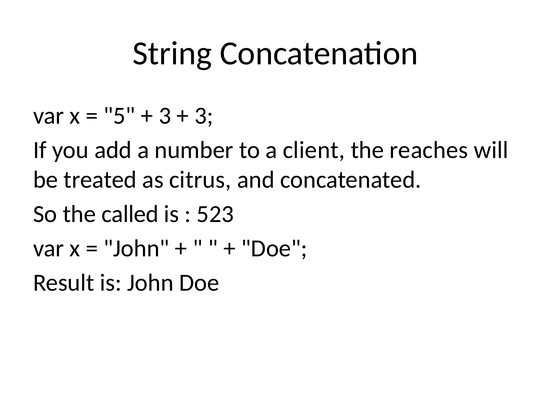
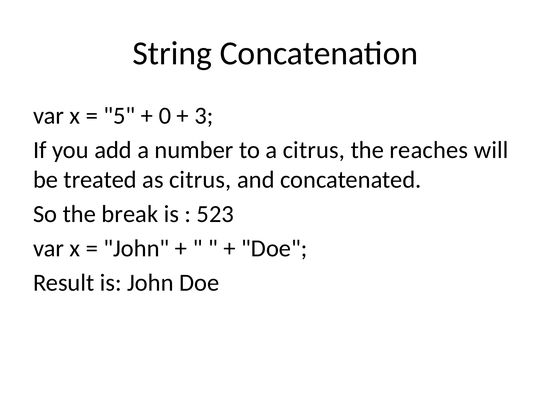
3: 3 -> 0 (165, 116)
a client: client -> citrus (314, 150)
called: called -> break (130, 214)
